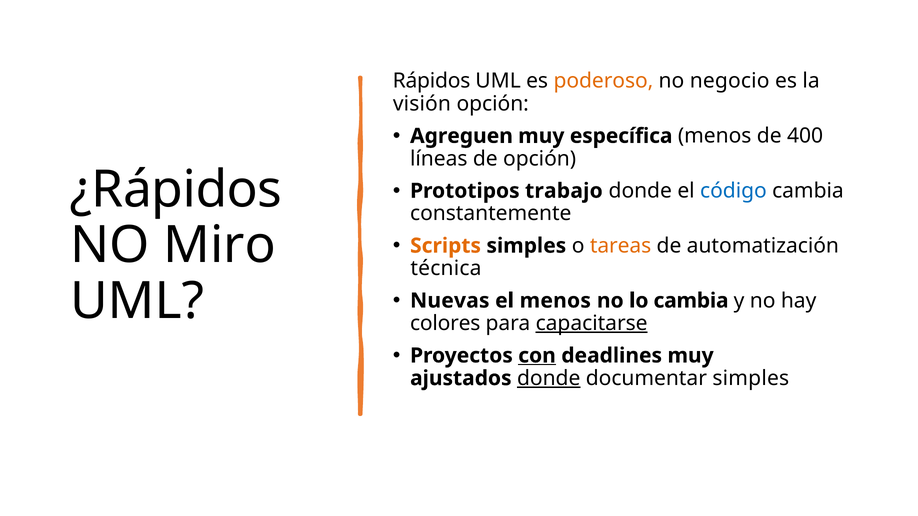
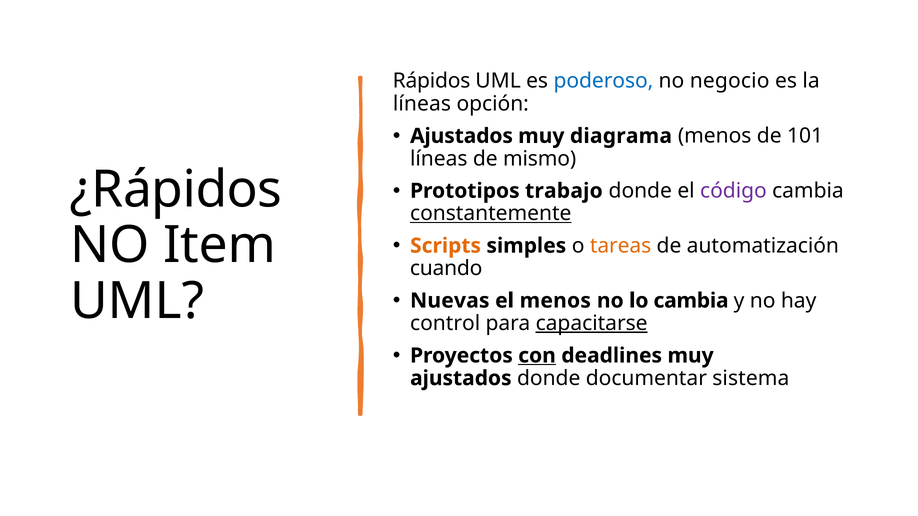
poderoso colour: orange -> blue (603, 81)
visión: visión -> líneas (422, 104)
Agreguen: Agreguen -> Ajustados (462, 136)
específica: específica -> diagrama (621, 136)
400: 400 -> 101 (805, 136)
de opción: opción -> mismo (540, 159)
código colour: blue -> purple (733, 191)
constantemente underline: none -> present (491, 214)
Miro: Miro -> Item (220, 245)
técnica: técnica -> cuando (446, 269)
colores: colores -> control (445, 324)
donde underline: present -> none (549, 379)
documentar simples: simples -> sistema (751, 379)
